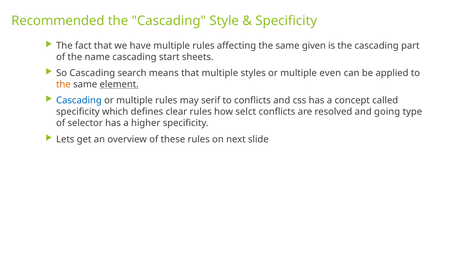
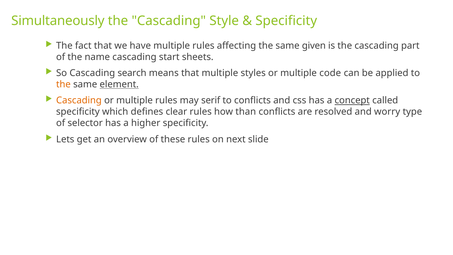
Recommended: Recommended -> Simultaneously (58, 21)
even: even -> code (330, 73)
Cascading colour: blue -> orange (79, 100)
concept underline: none -> present (352, 100)
selct: selct -> than (246, 112)
going: going -> worry (387, 112)
